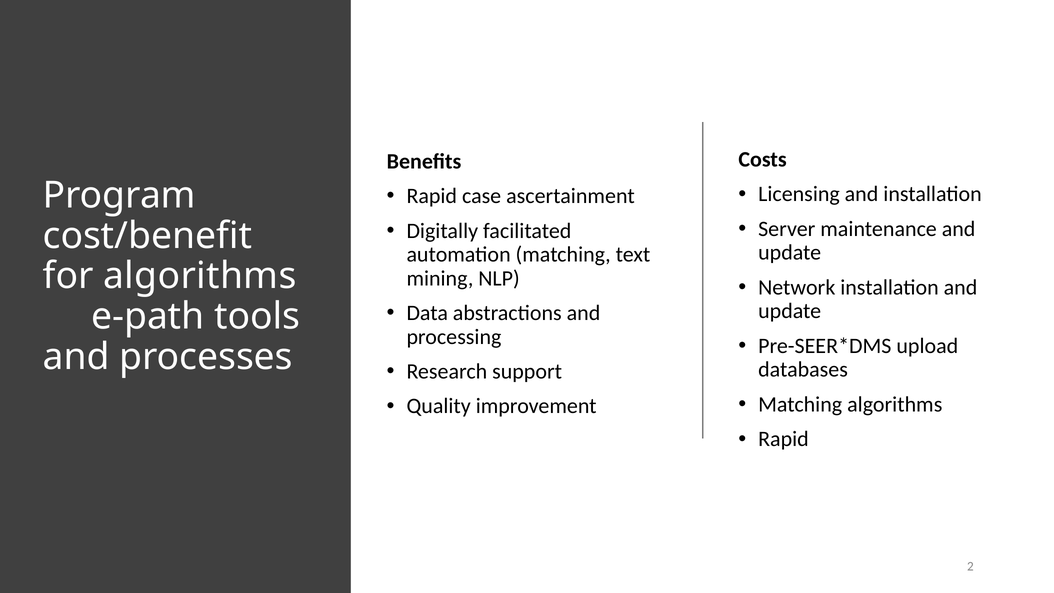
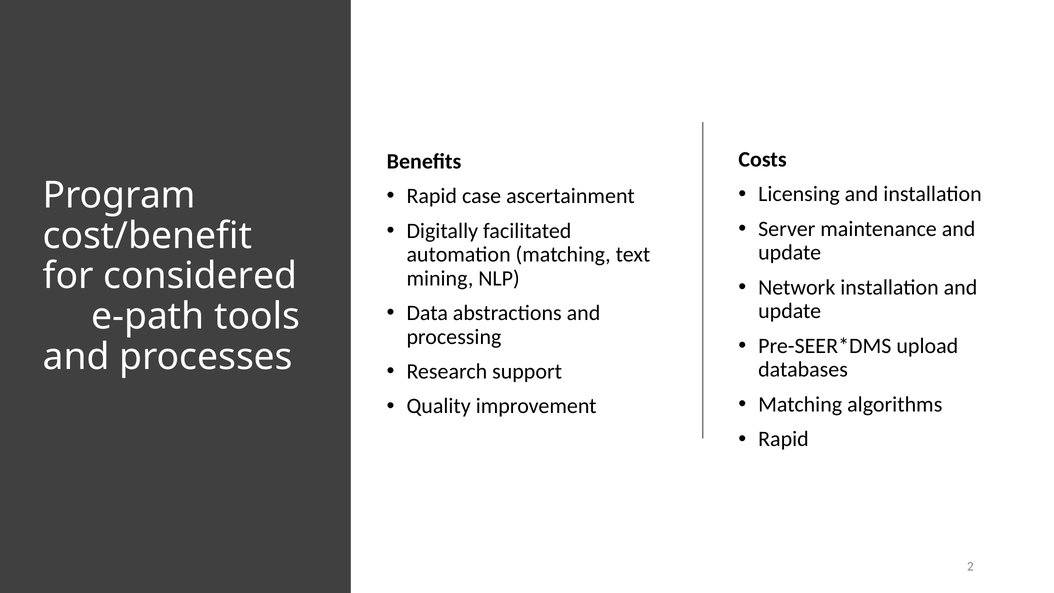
for algorithms: algorithms -> considered (200, 276)
